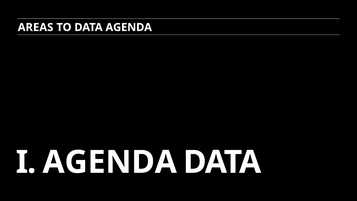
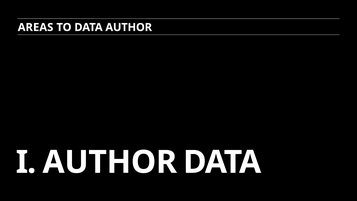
DATA AGENDA: AGENDA -> AUTHOR (129, 27)
I AGENDA: AGENDA -> AUTHOR (110, 162)
